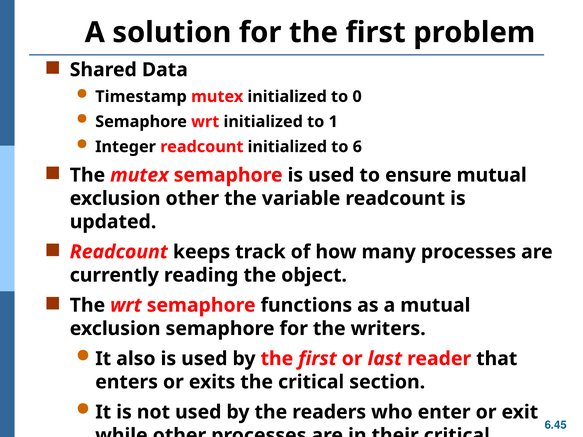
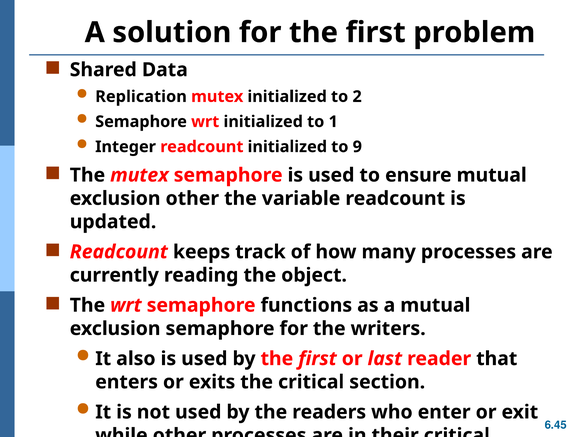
Timestamp: Timestamp -> Replication (141, 97)
0: 0 -> 2 (357, 97)
6: 6 -> 9 (357, 147)
